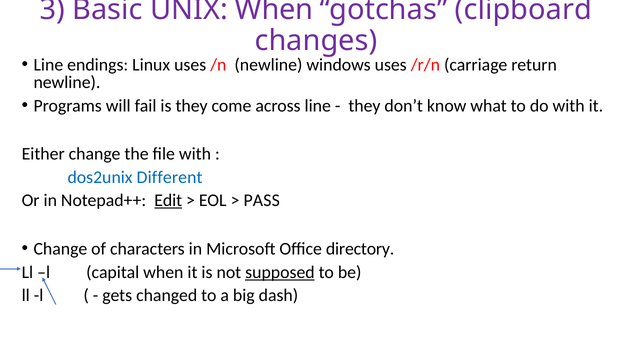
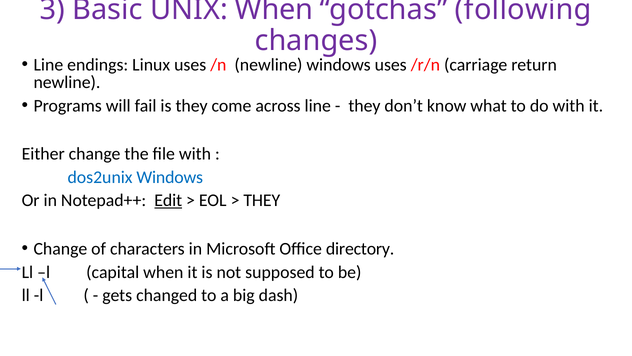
clipboard: clipboard -> following (523, 10)
dos2unix Different: Different -> Windows (170, 177)
PASS: PASS -> THEY (262, 200)
supposed underline: present -> none (280, 272)
